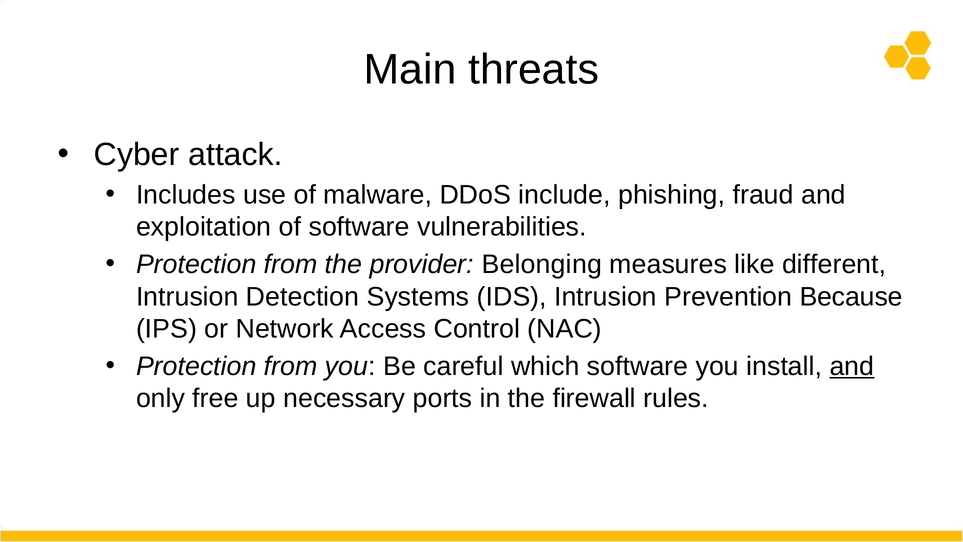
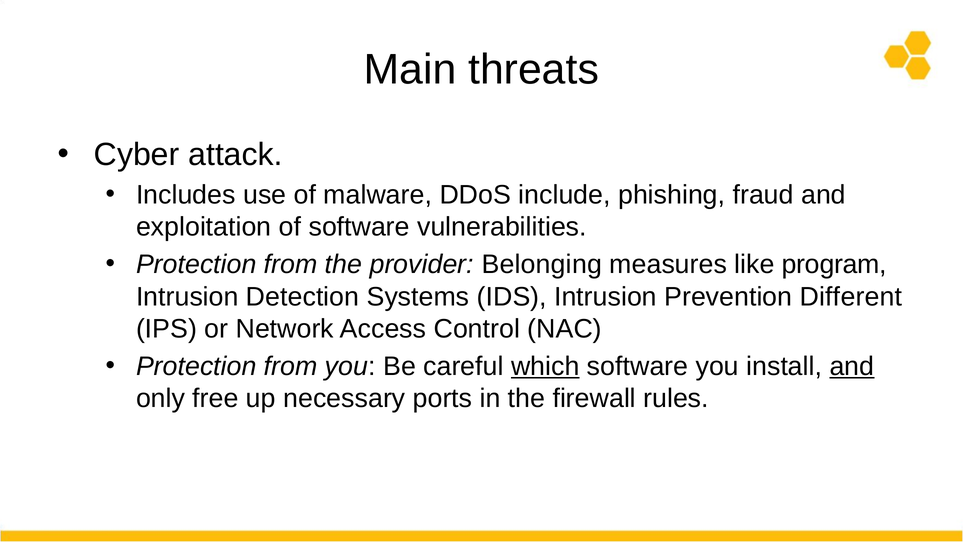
different: different -> program (834, 264)
Because: Because -> Different (851, 297)
which underline: none -> present (545, 366)
